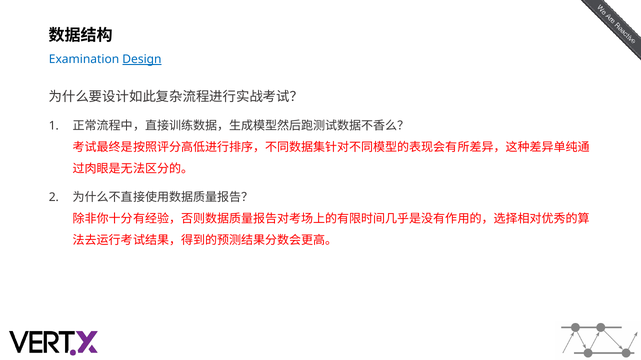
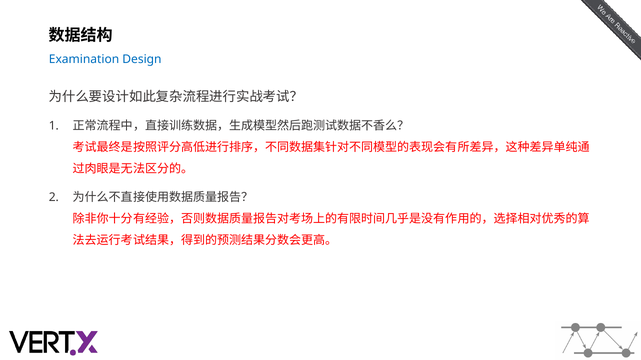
Design underline: present -> none (142, 59)
